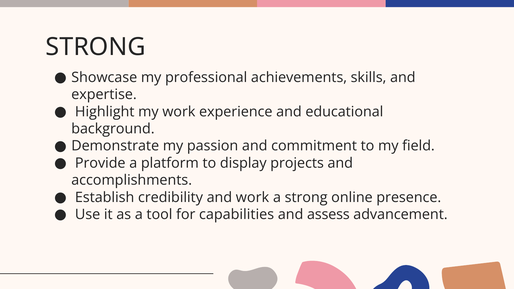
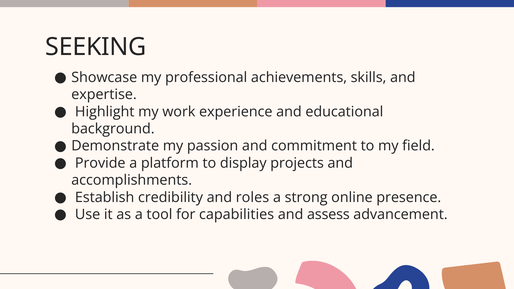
STRONG: STRONG -> SEEKING (96, 47)
and work: work -> roles (252, 197)
